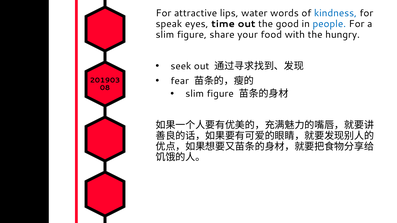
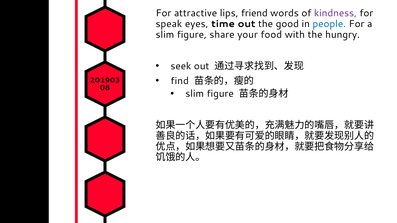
water: water -> friend (254, 13)
kindness colour: blue -> purple (335, 13)
fear: fear -> find (180, 81)
